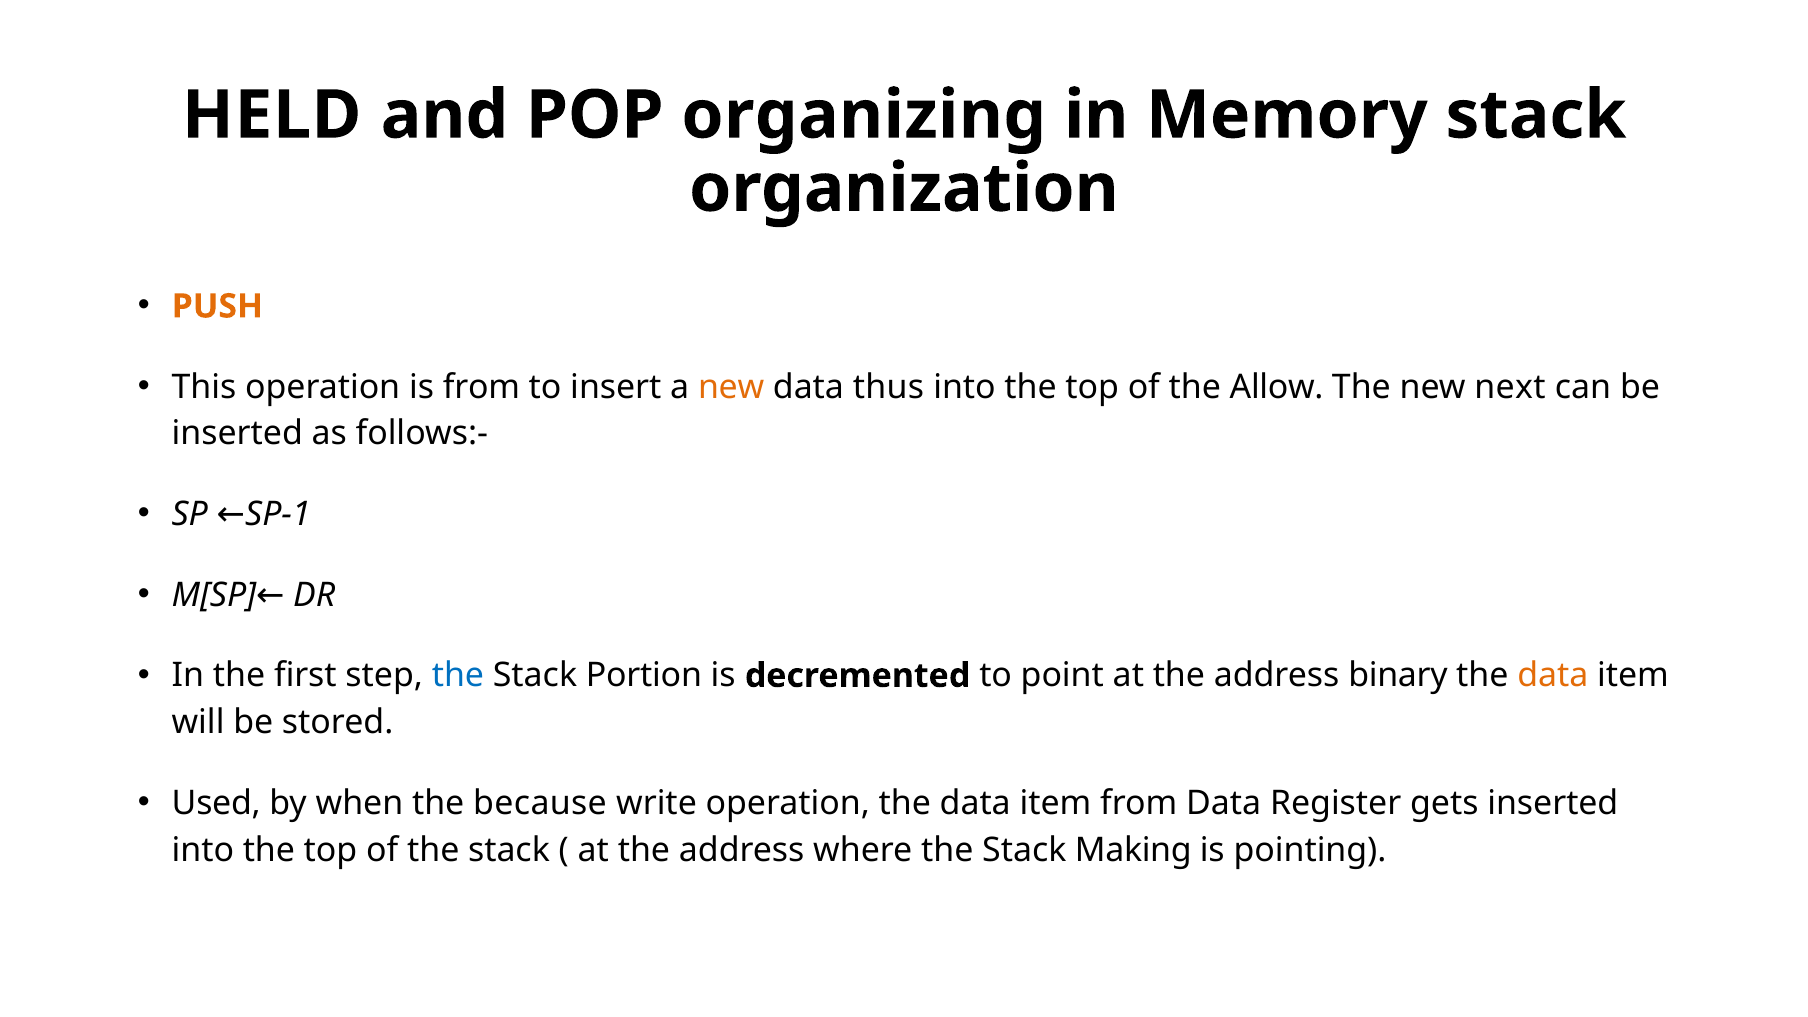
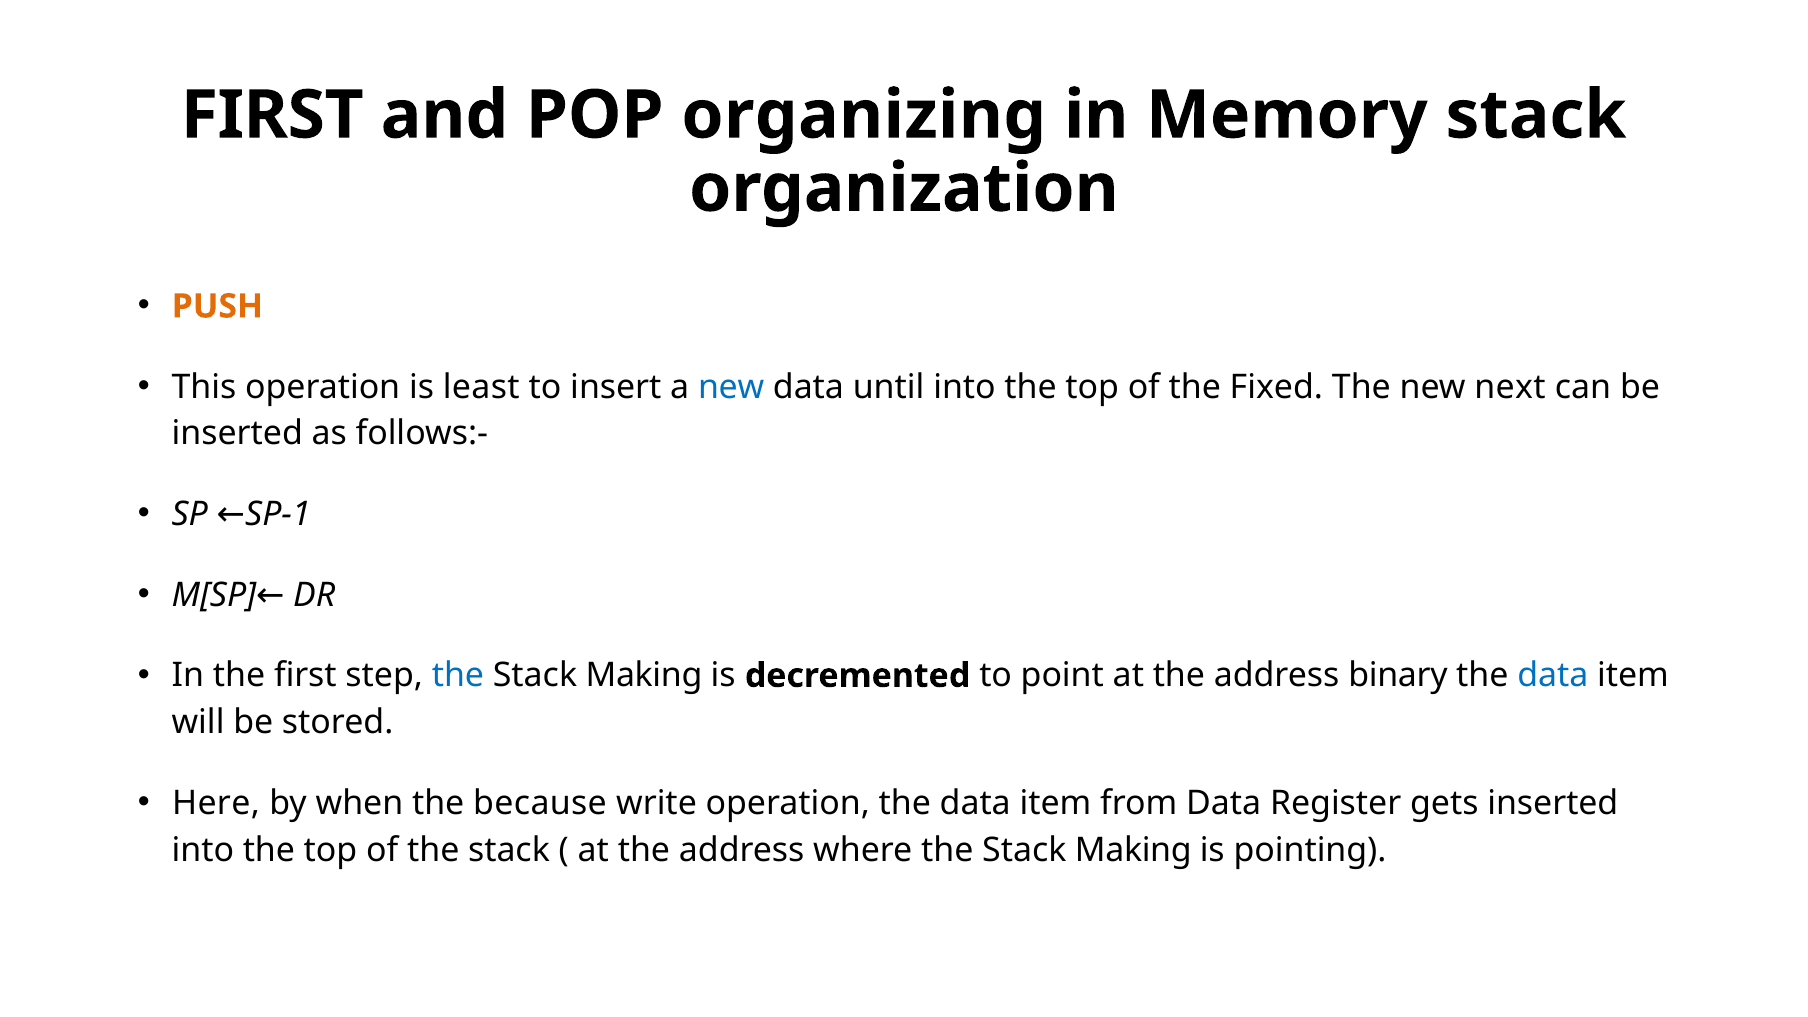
HELD: HELD -> FIRST (272, 115)
is from: from -> least (481, 387)
new colour: orange -> blue (731, 387)
thus: thus -> until (889, 387)
Allow: Allow -> Fixed (1276, 387)
Portion: Portion -> Making (644, 676)
data colour: orange -> blue (1553, 676)
Used: Used -> Here (216, 803)
